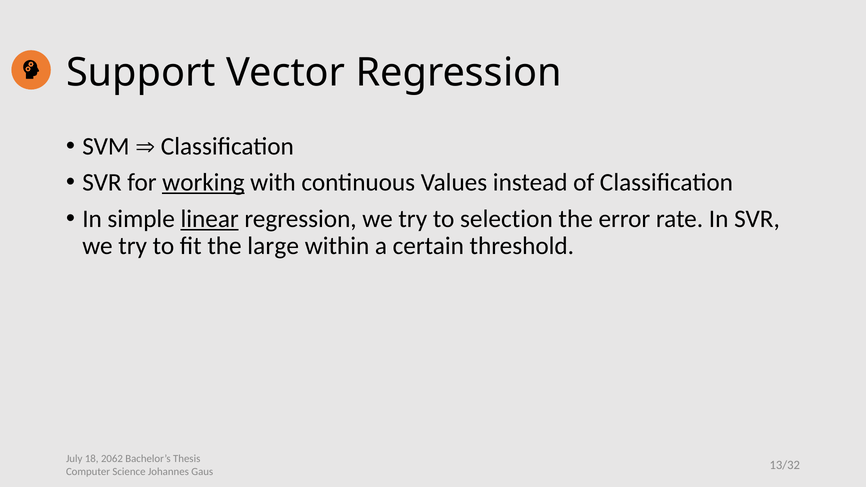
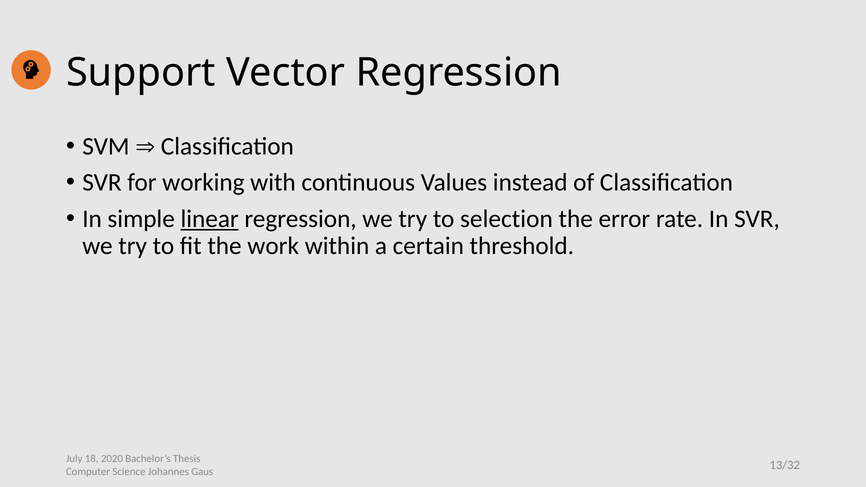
working underline: present -> none (203, 183)
large: large -> work (273, 246)
2062: 2062 -> 2020 (112, 459)
